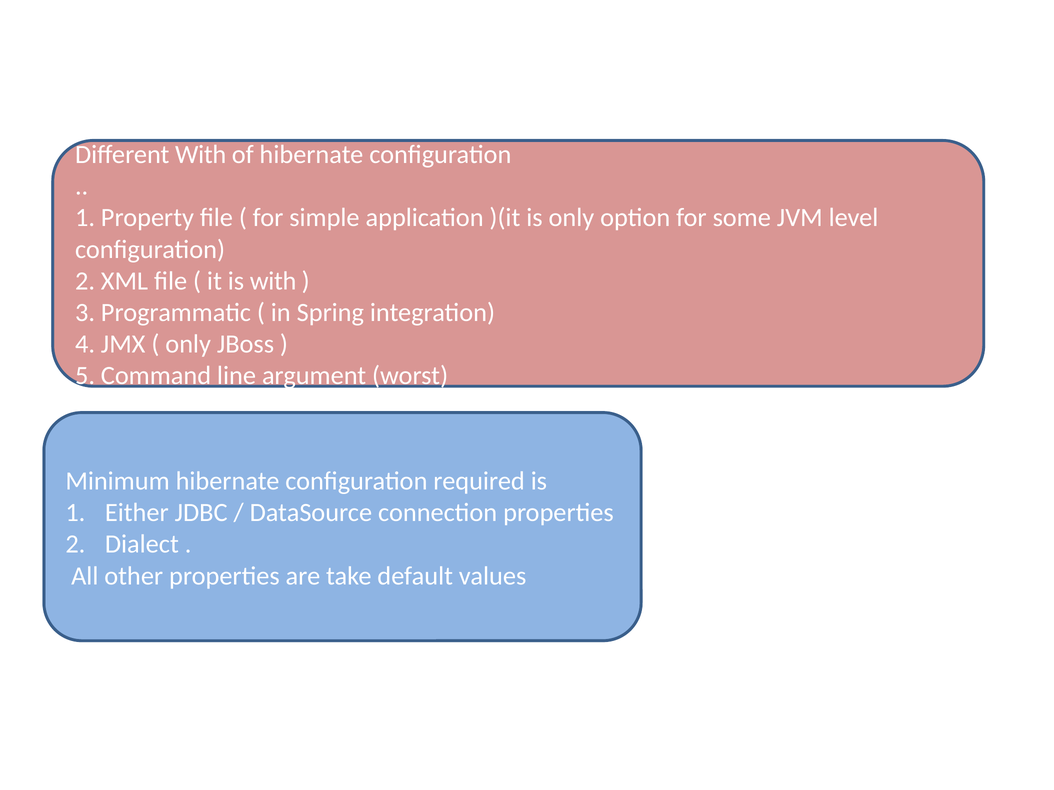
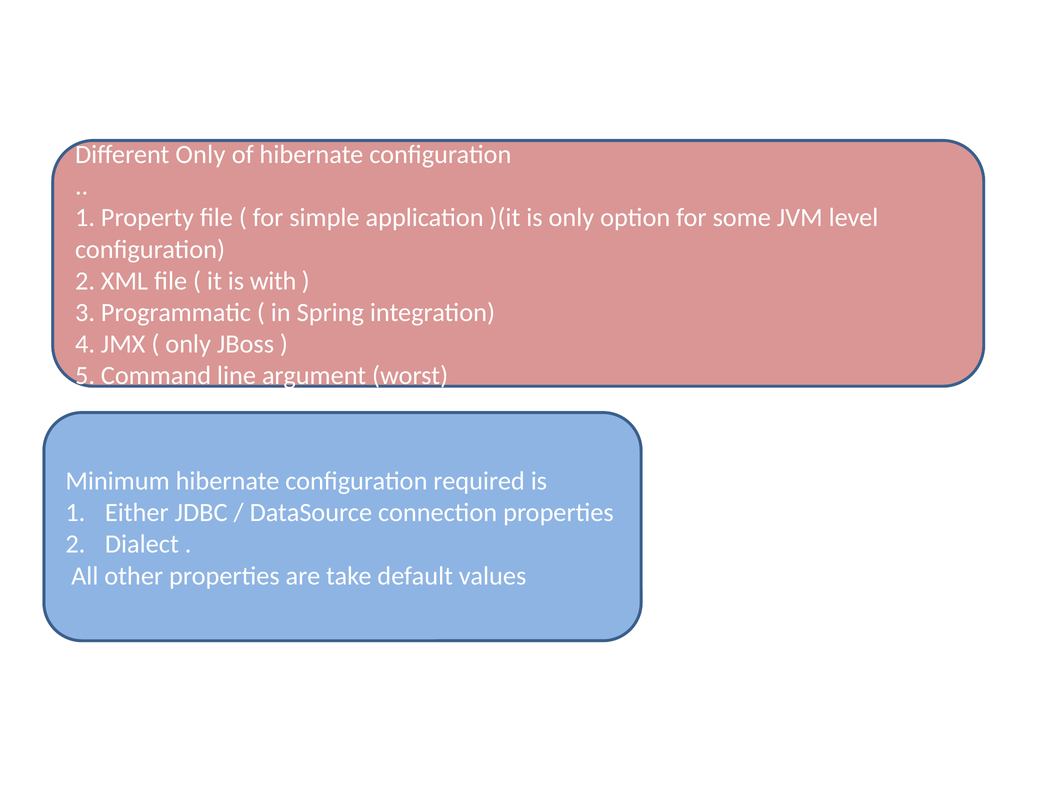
Different With: With -> Only (200, 155)
